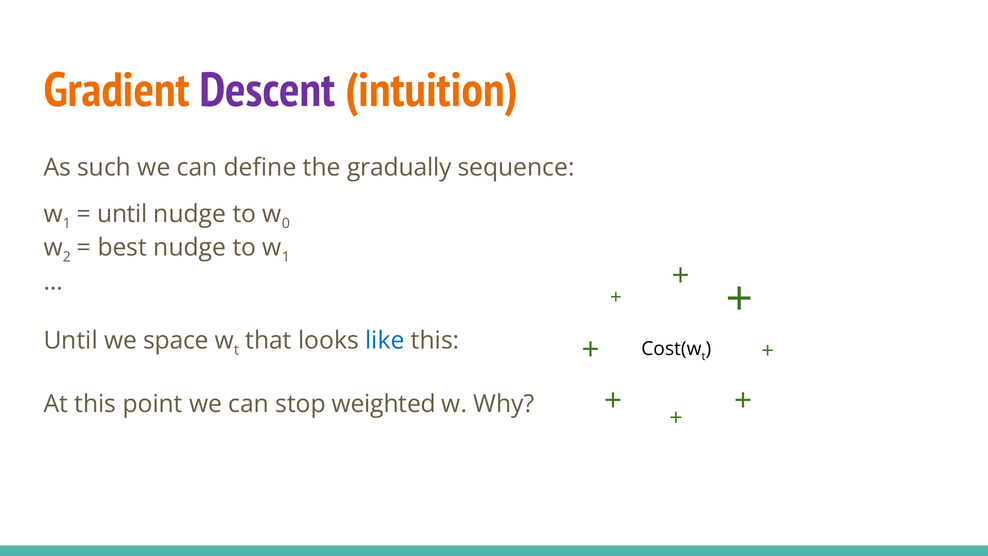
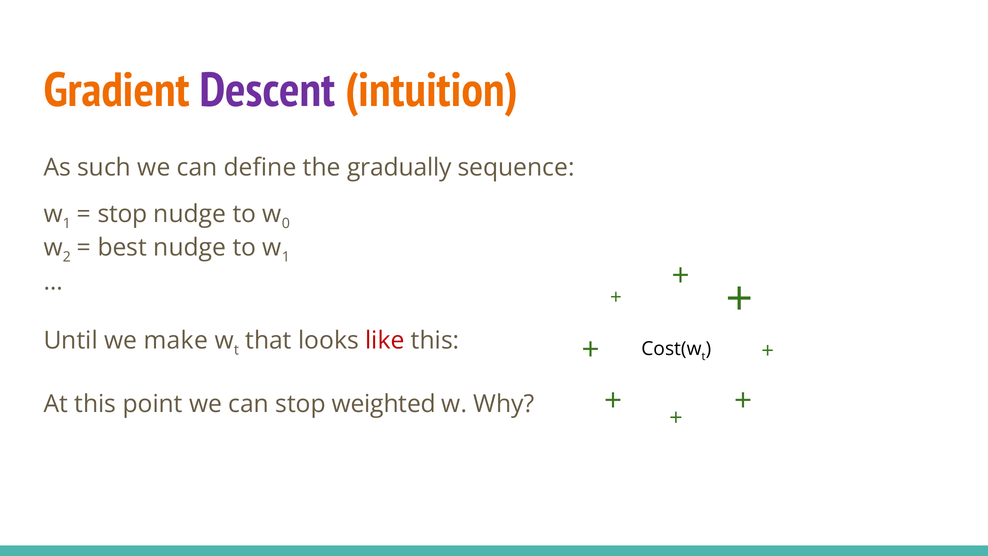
until: until -> stop (122, 214)
space: space -> make (176, 341)
like colour: blue -> red (385, 341)
